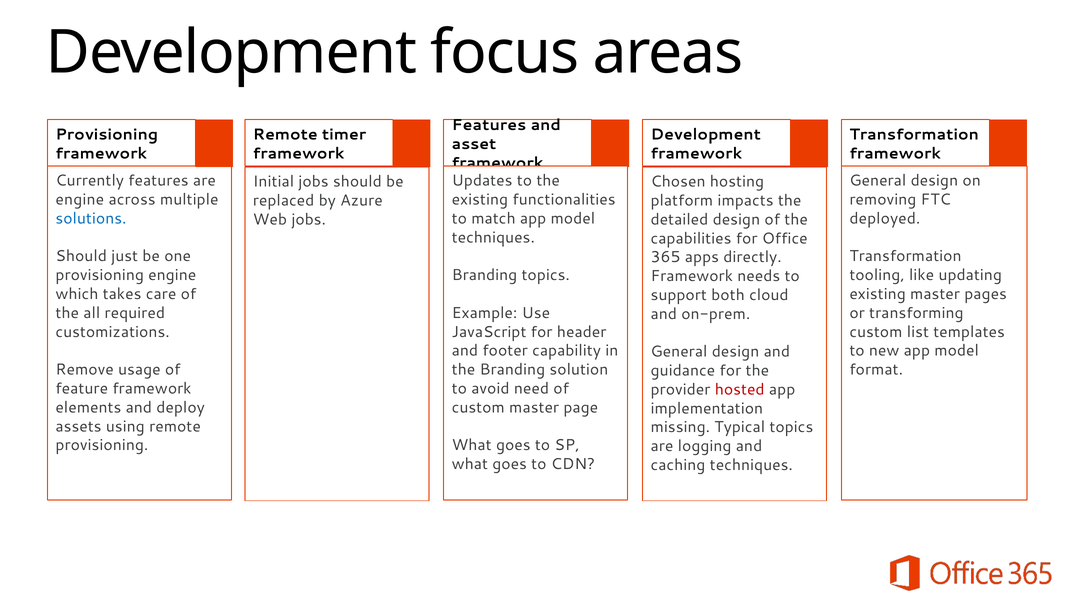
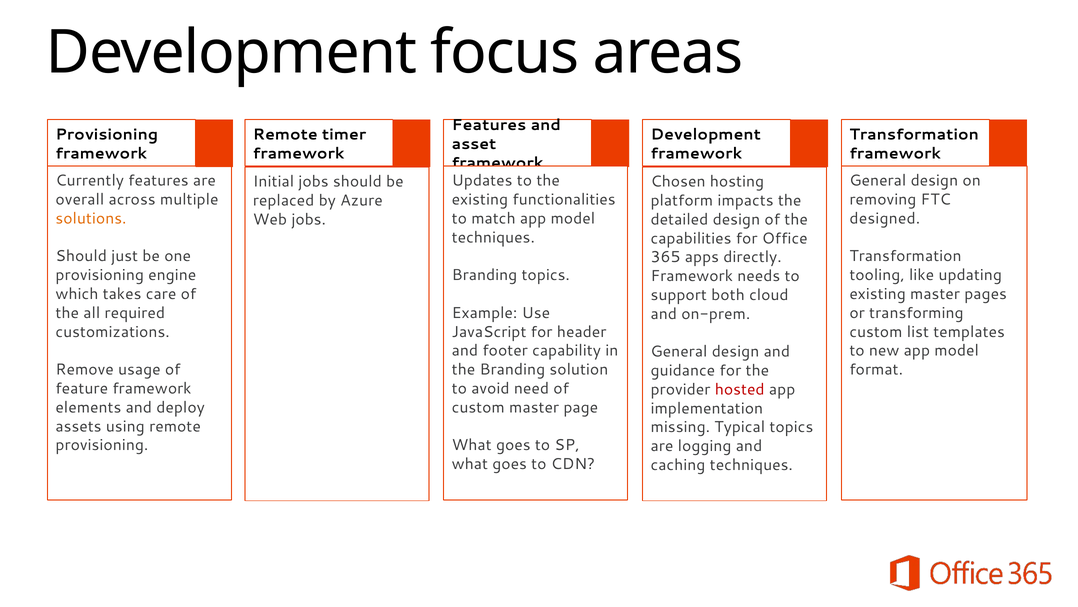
engine: engine -> overall (80, 199)
solutions colour: blue -> orange (91, 218)
deployed: deployed -> designed (885, 218)
